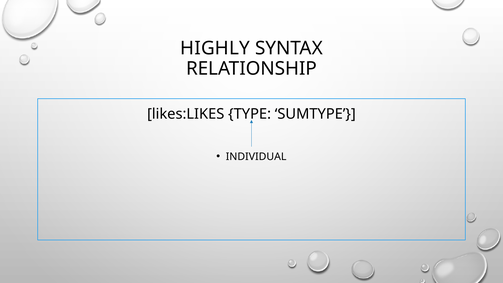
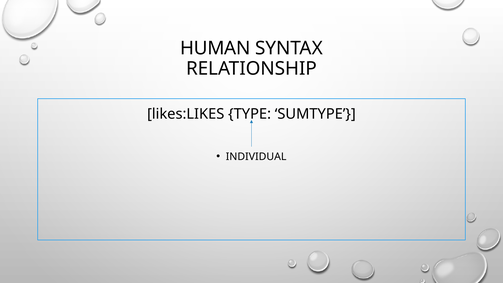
HIGHLY: HIGHLY -> HUMAN (215, 48)
